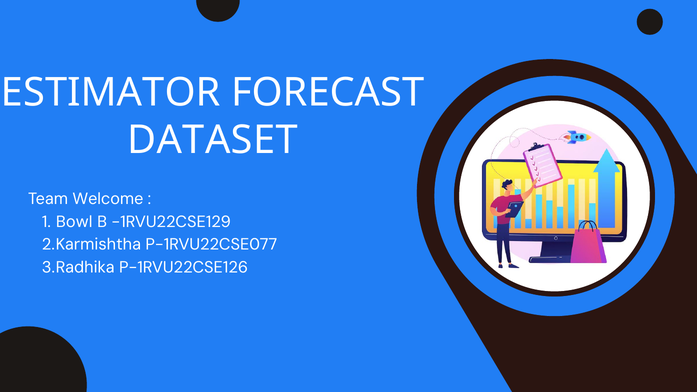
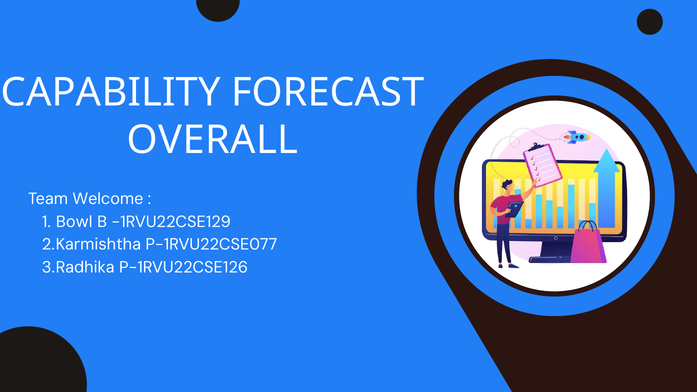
ESTIMATOR: ESTIMATOR -> CAPABILITY (111, 93)
DATASET: DATASET -> OVERALL (212, 140)
